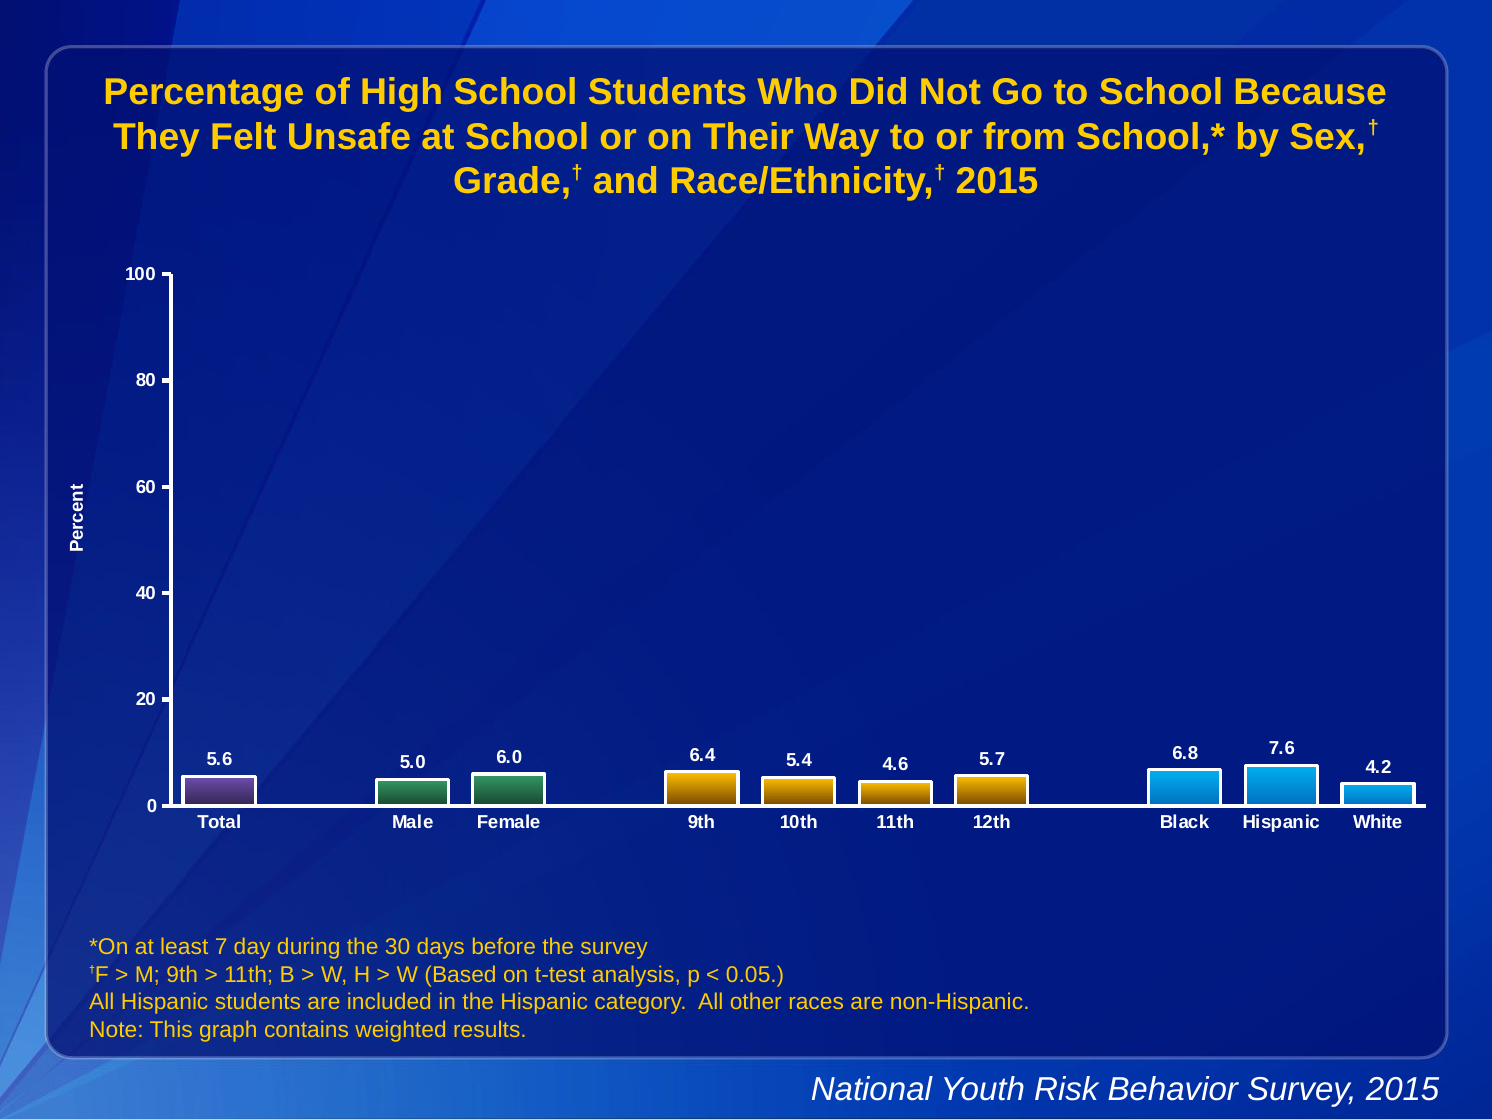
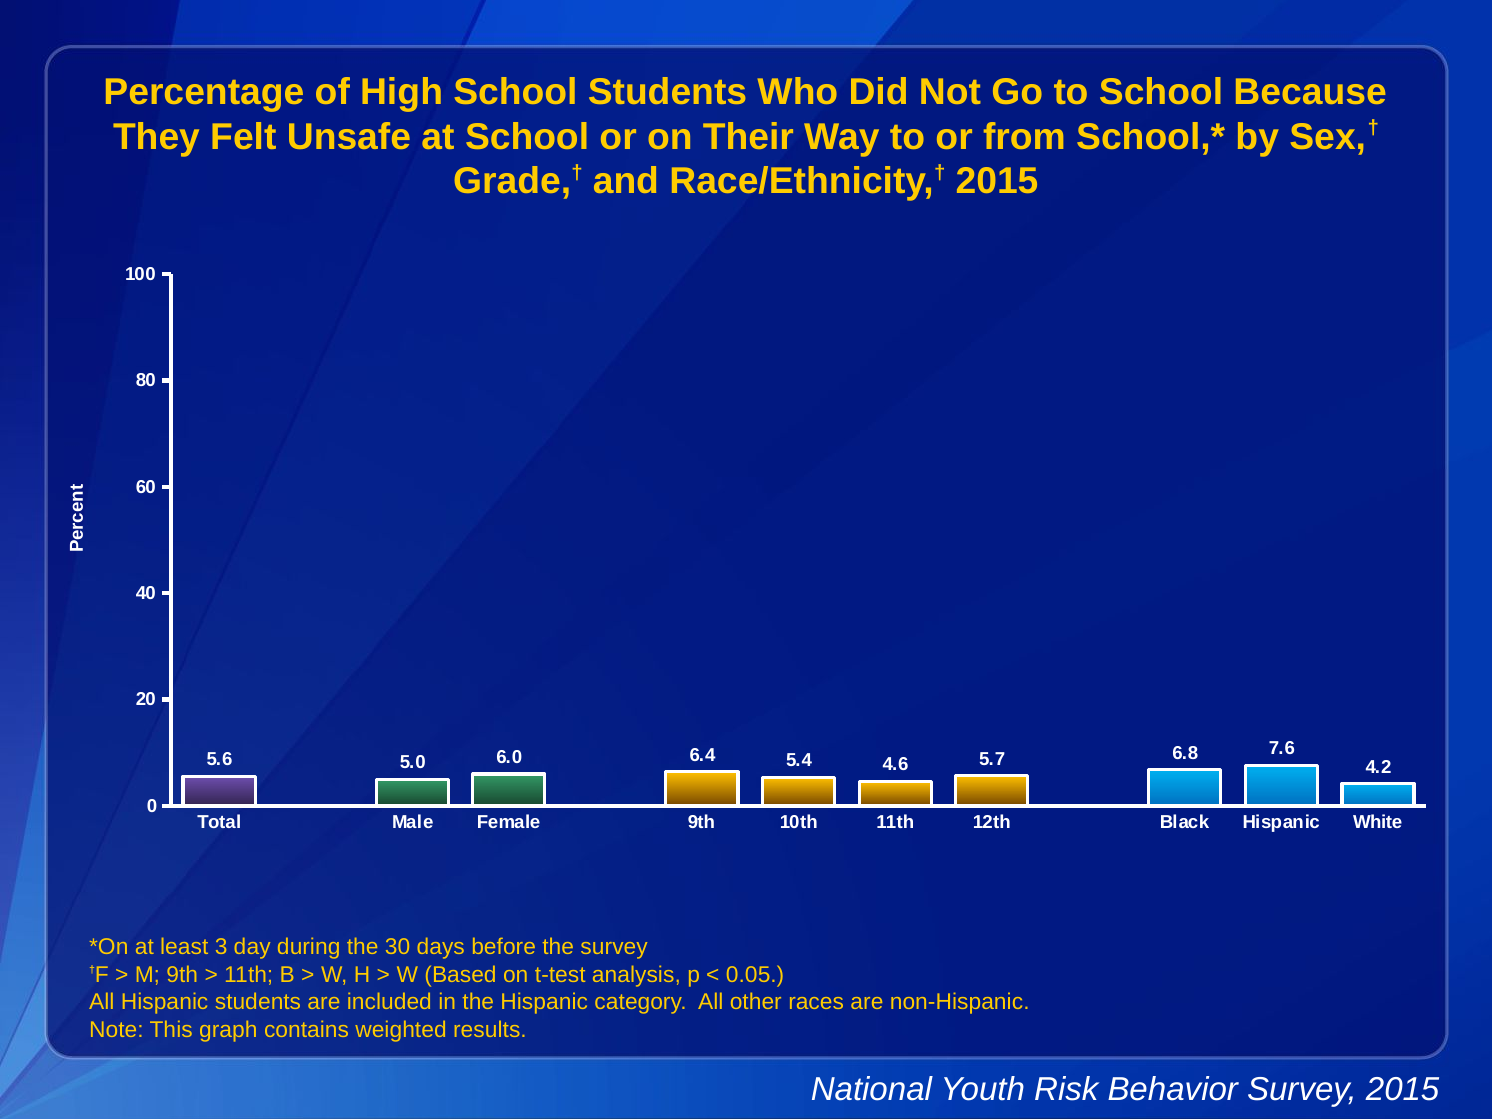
7: 7 -> 3 (221, 947)
